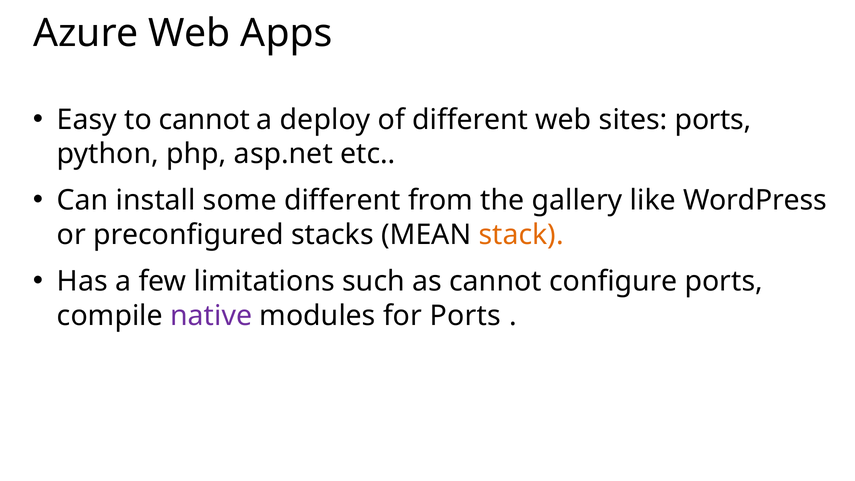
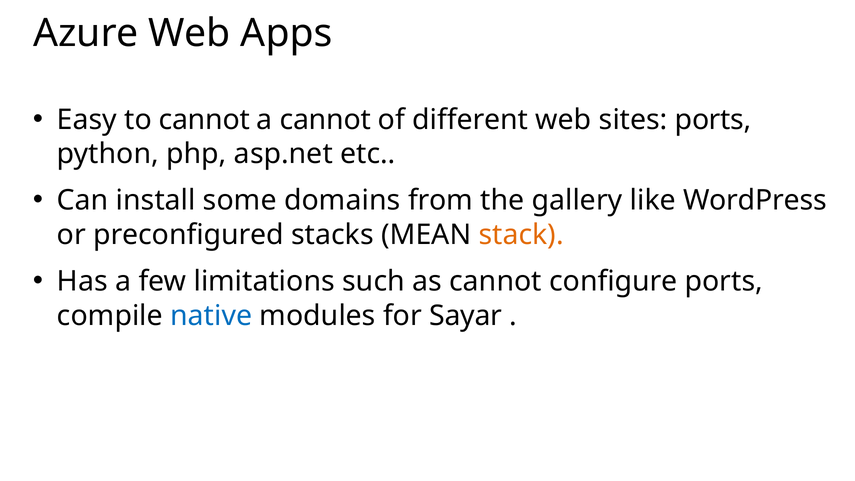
a deploy: deploy -> cannot (325, 120)
some different: different -> domains (342, 200)
native colour: purple -> blue (211, 316)
for Ports: Ports -> Sayar (466, 316)
